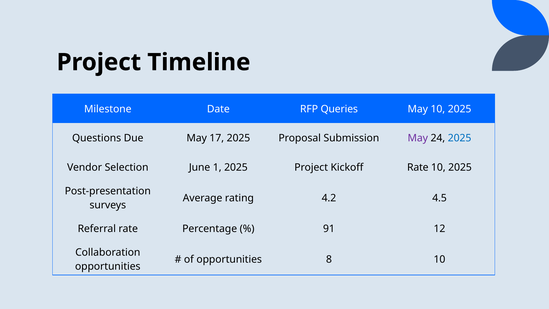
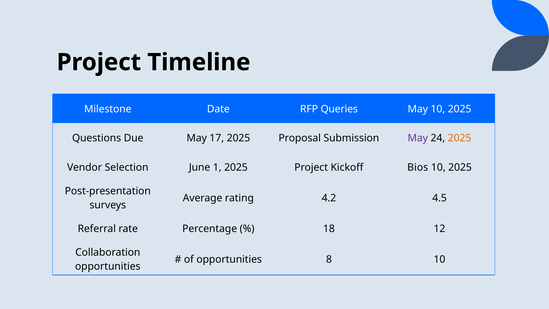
2025 colour: blue -> orange (460, 138)
Kickoff Rate: Rate -> Bios (418, 167)
91: 91 -> 18 (329, 229)
